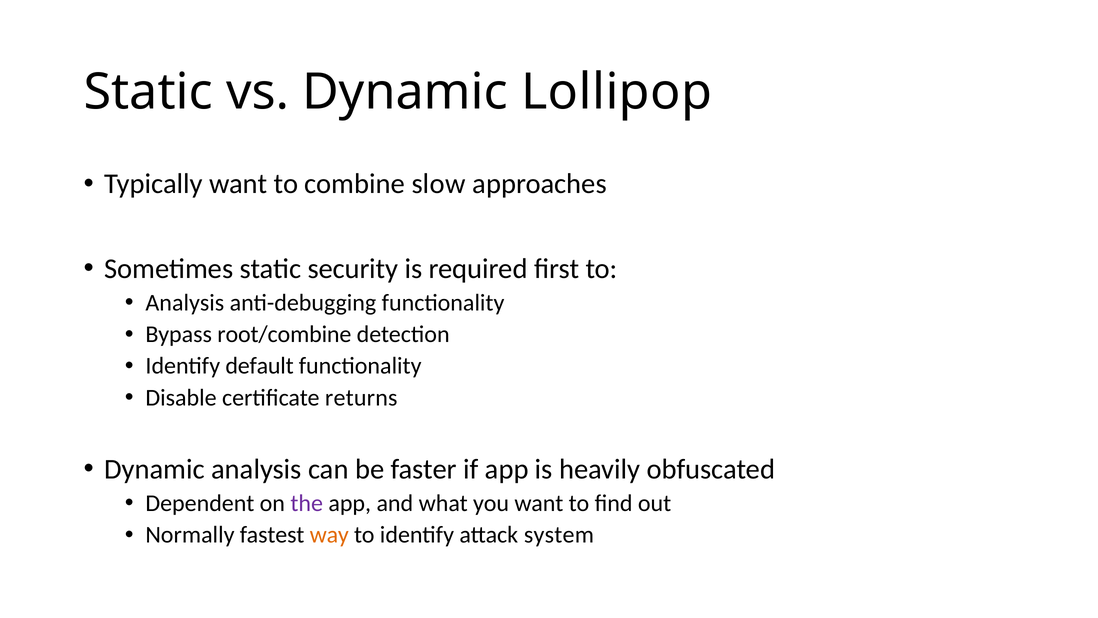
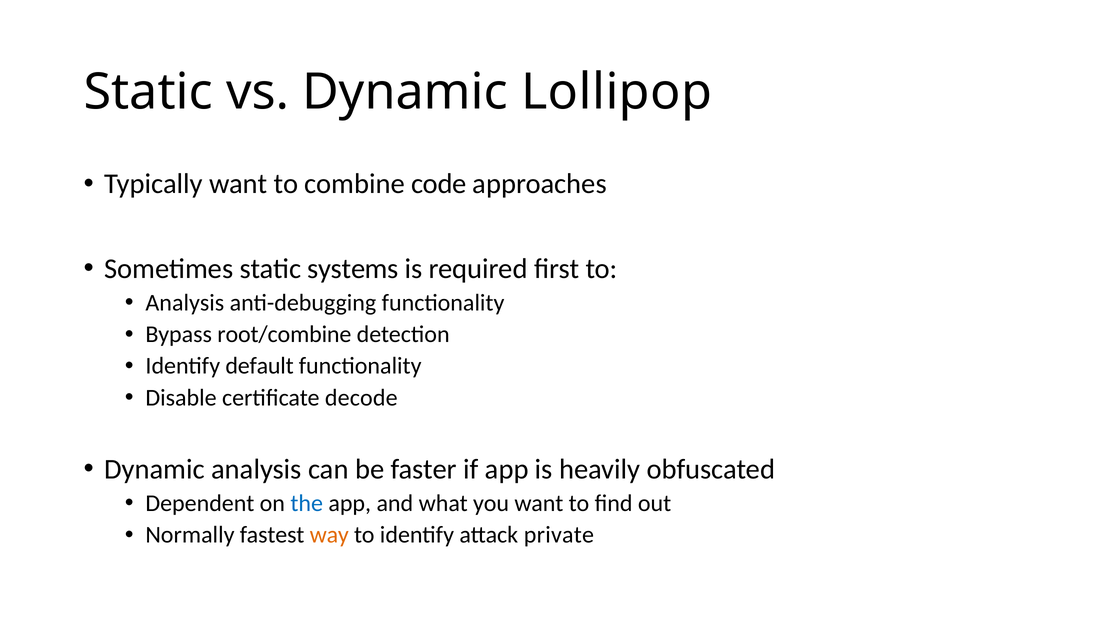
slow: slow -> code (439, 184)
security: security -> systems (353, 268)
returns: returns -> decode (361, 397)
the colour: purple -> blue (307, 503)
system: system -> private (559, 535)
